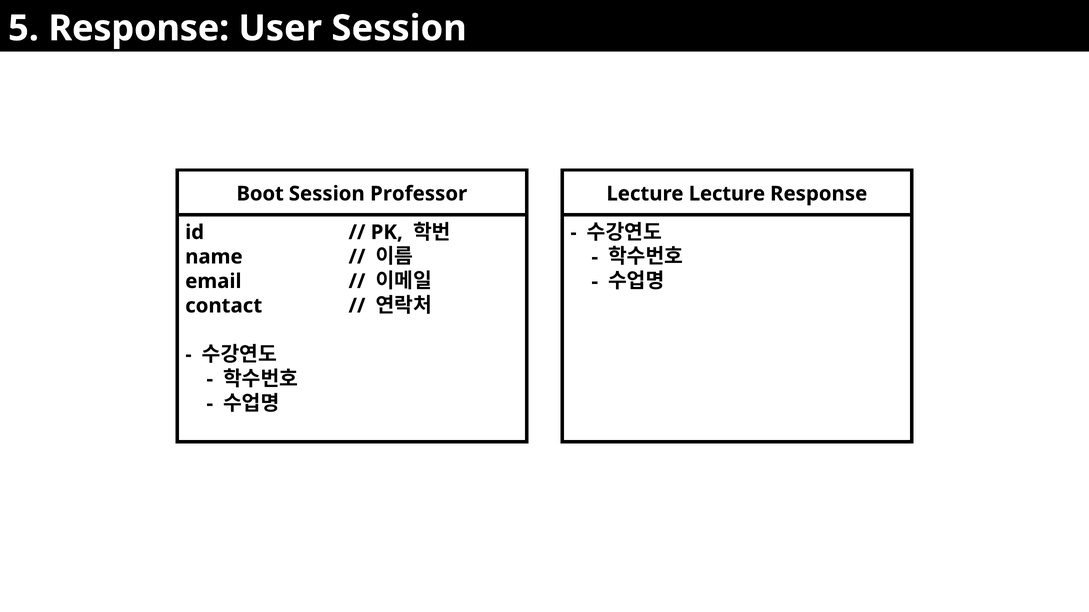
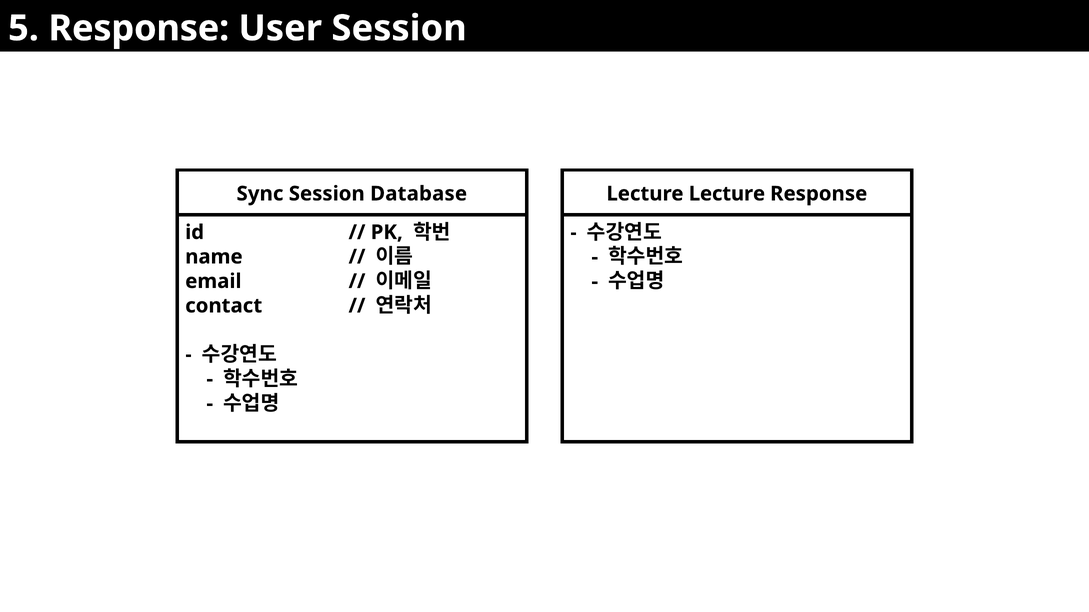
Boot: Boot -> Sync (260, 194)
Professor: Professor -> Database (419, 194)
